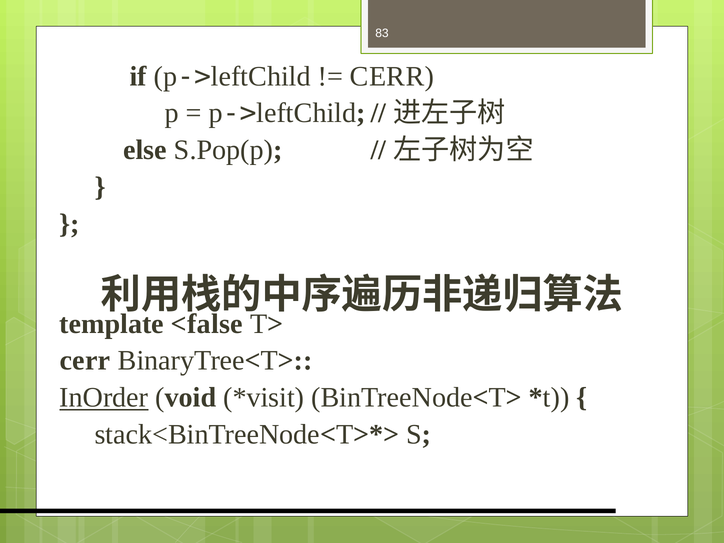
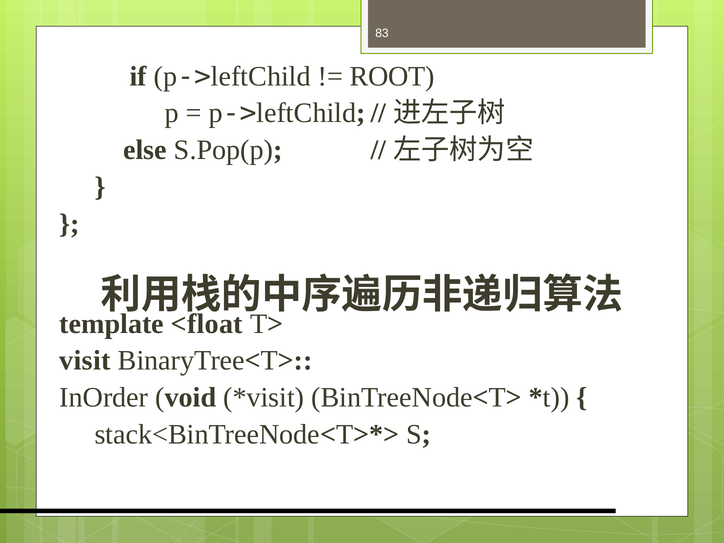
CERR: CERR -> ROOT (392, 76)
<false: <false -> <float (207, 324)
cerr: cerr -> visit (85, 361)
InOrder underline: present -> none (104, 398)
